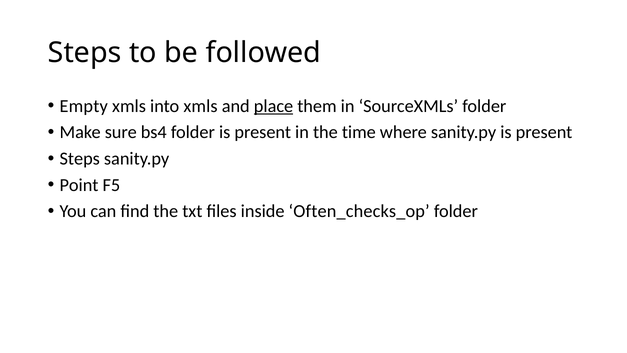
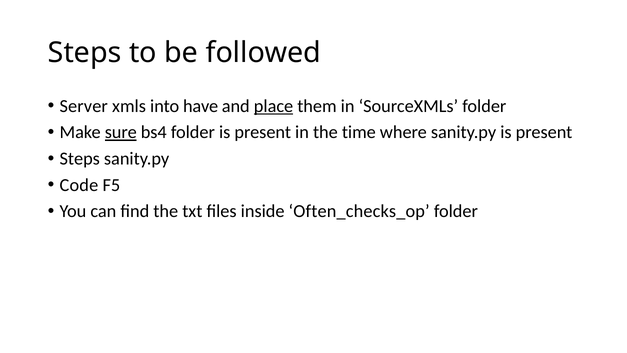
Empty: Empty -> Server (84, 106)
into xmls: xmls -> have (201, 106)
sure underline: none -> present (121, 132)
Point: Point -> Code (79, 185)
